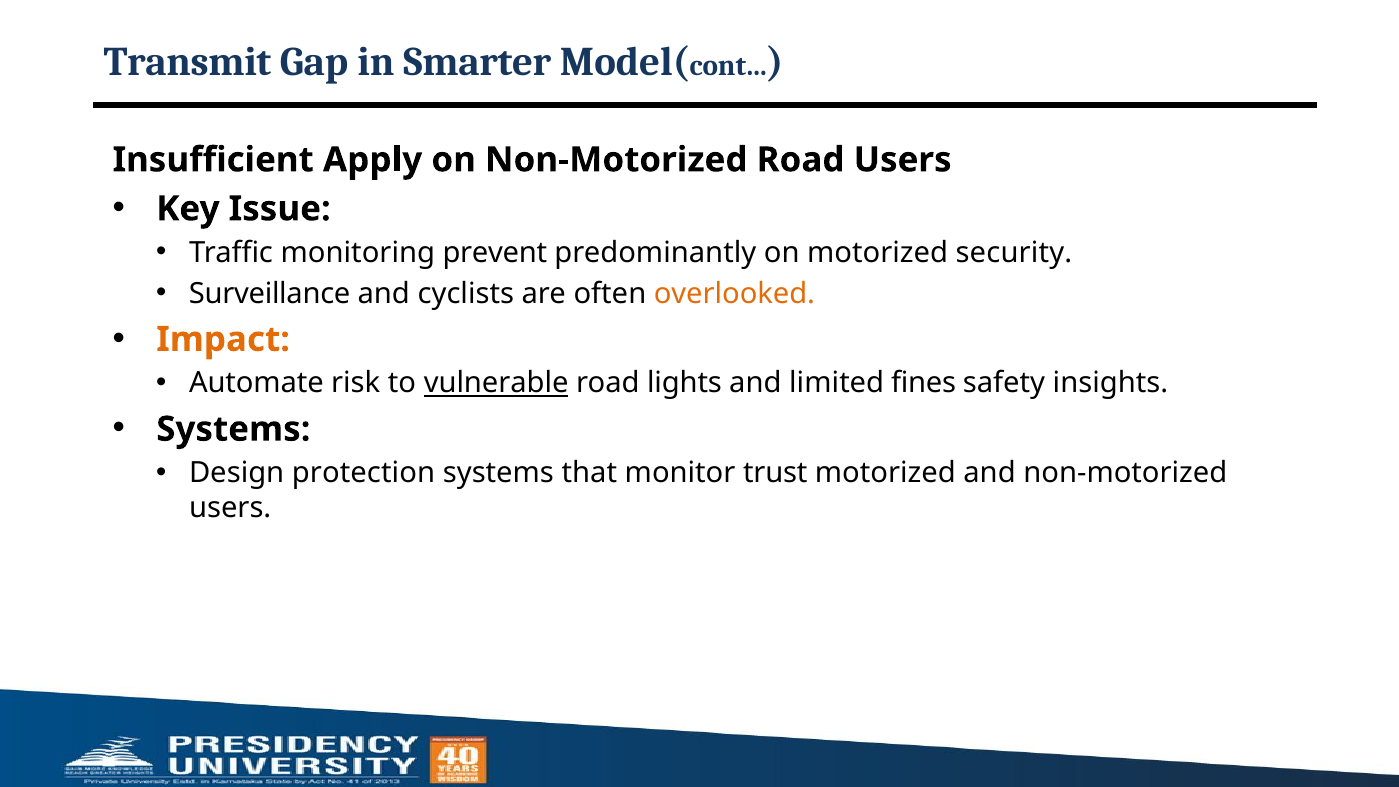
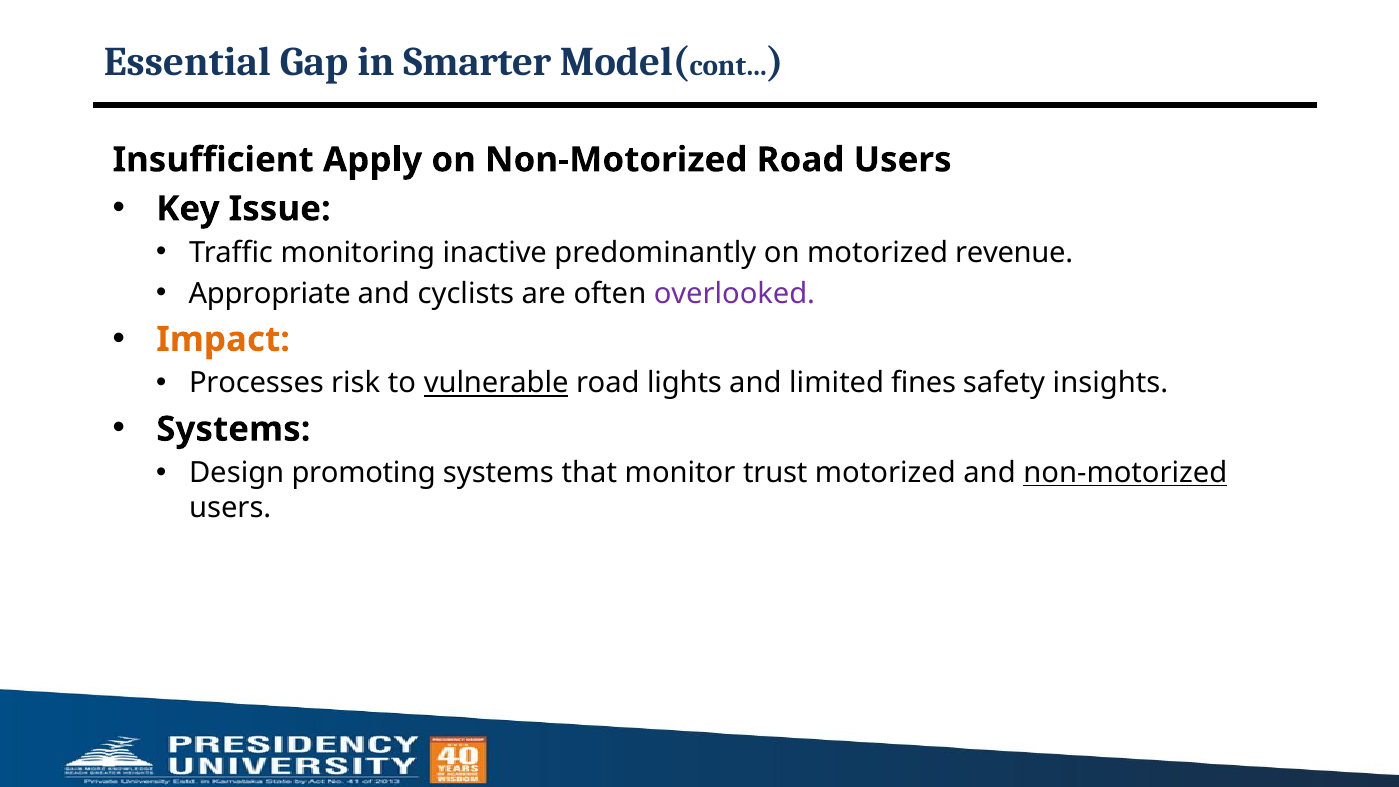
Transmit: Transmit -> Essential (187, 62)
prevent: prevent -> inactive (495, 253)
security: security -> revenue (1014, 253)
Surveillance: Surveillance -> Appropriate (270, 293)
overlooked colour: orange -> purple (734, 293)
Automate: Automate -> Processes (256, 383)
protection: protection -> promoting (364, 473)
non-motorized underline: none -> present (1125, 473)
